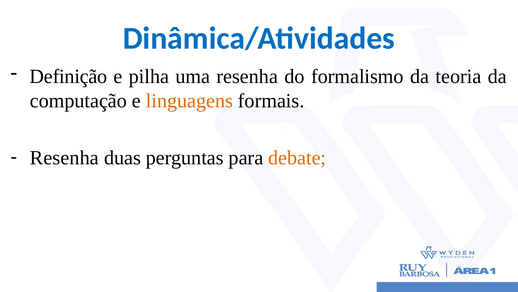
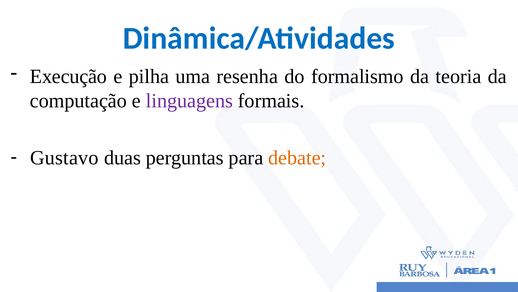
Definição: Definição -> Execução (68, 76)
linguagens colour: orange -> purple (189, 100)
Resenha: Resenha -> Gustavo (64, 158)
